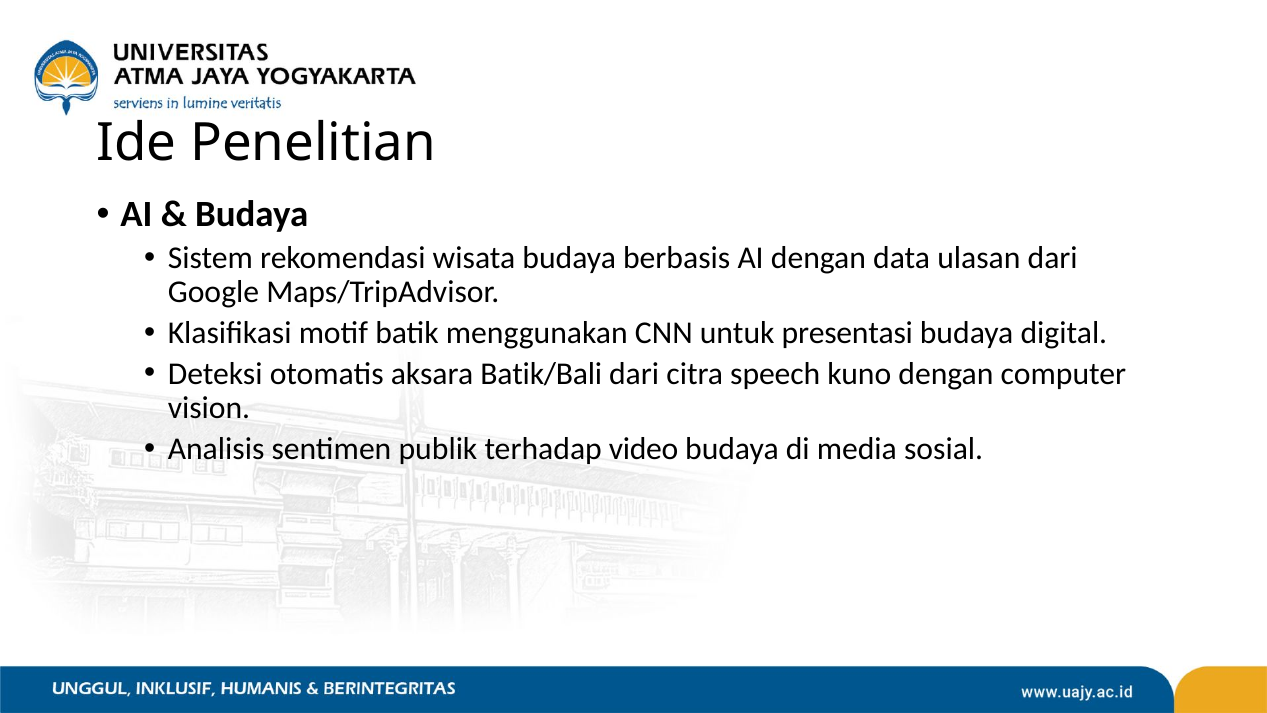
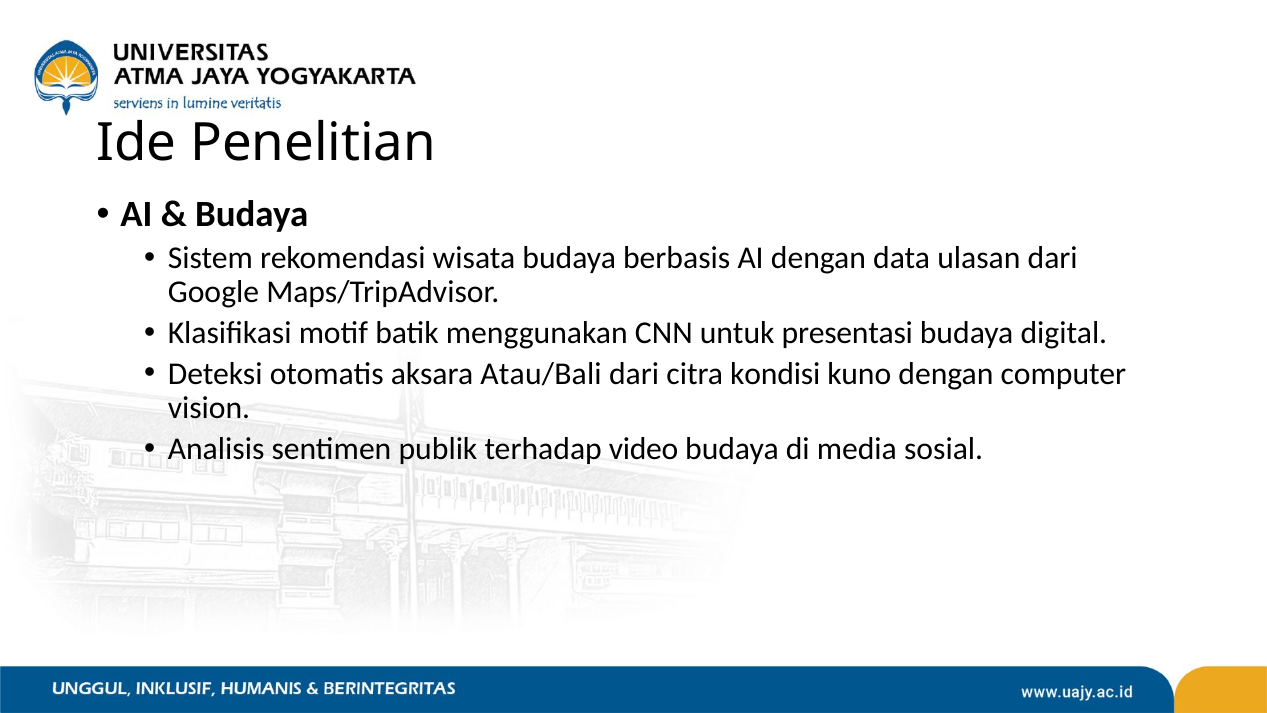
Batik/Bali: Batik/Bali -> Atau/Bali (541, 374)
speech: speech -> kondisi (775, 374)
